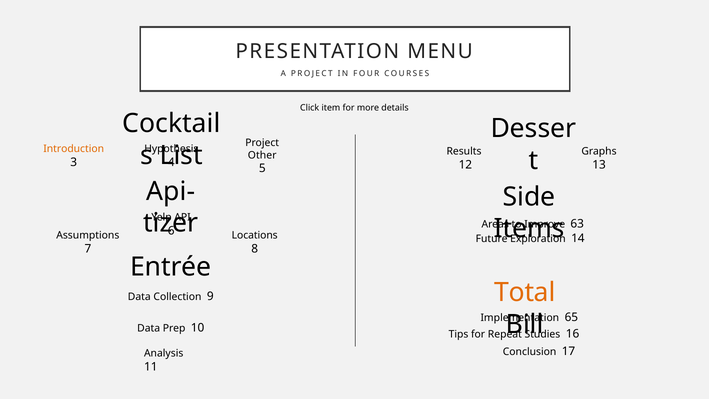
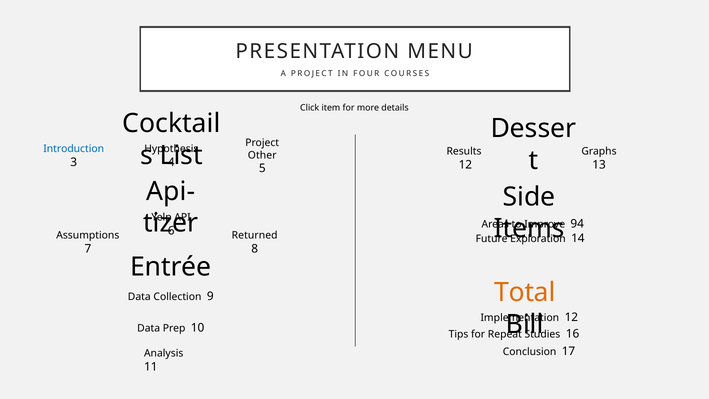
Introduction colour: orange -> blue (74, 149)
63: 63 -> 94 (577, 224)
Locations: Locations -> Returned (255, 235)
65: 65 -> 12 (571, 317)
